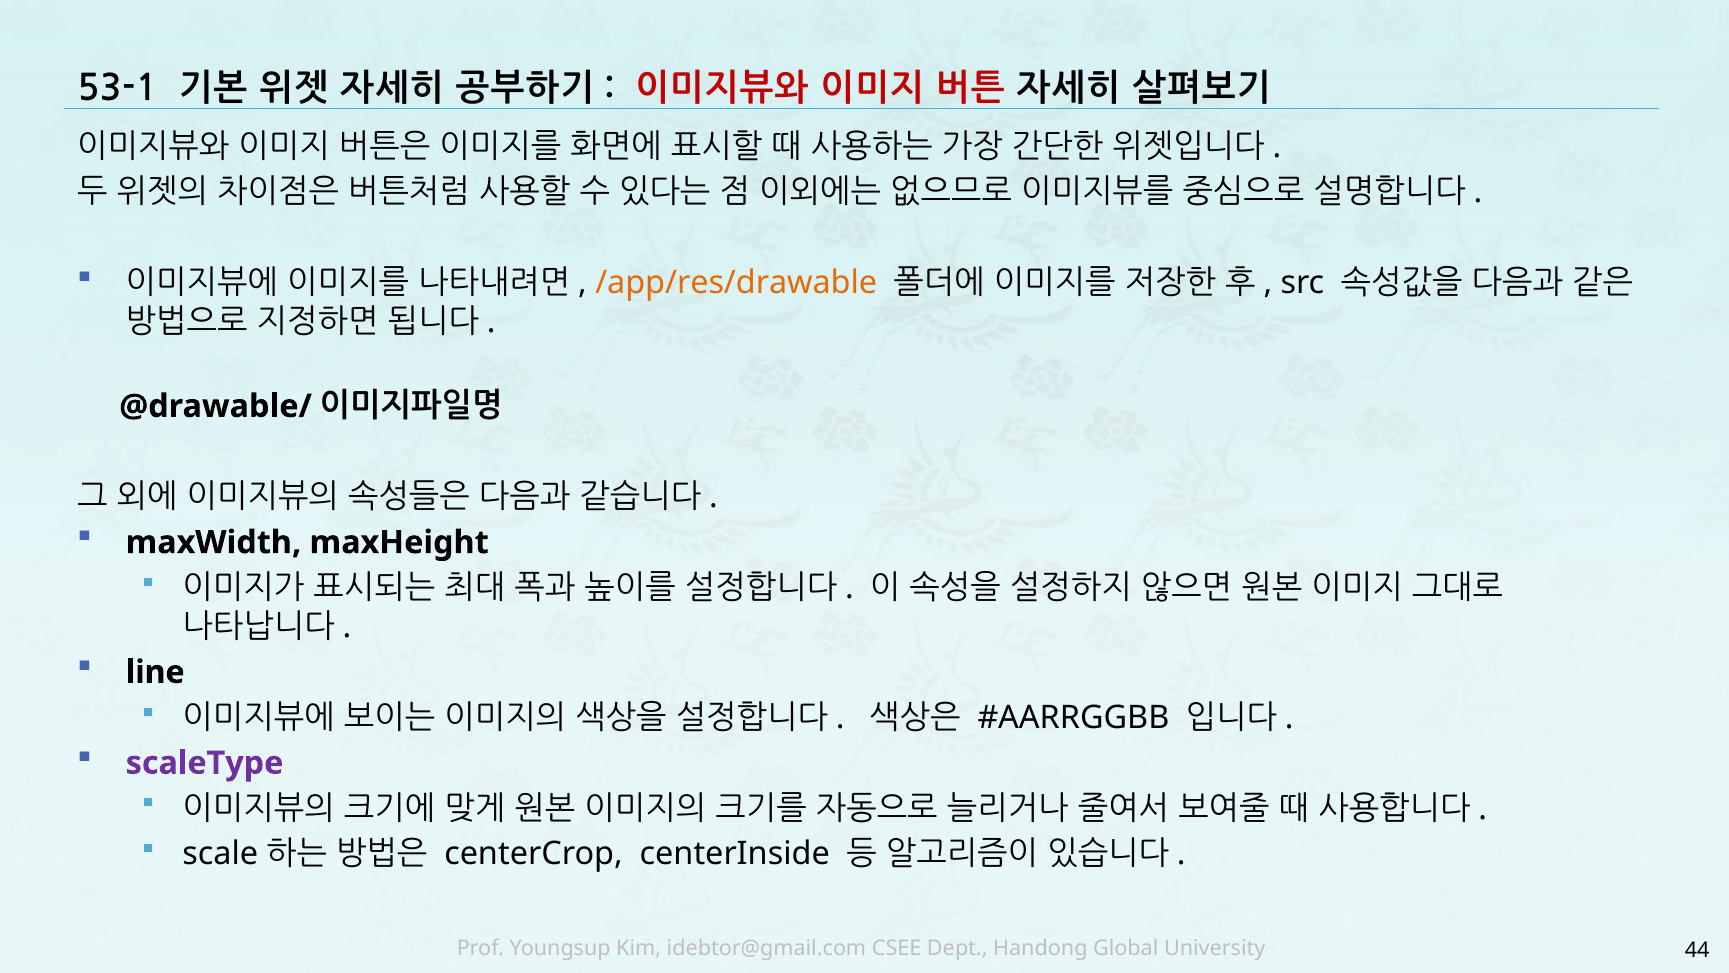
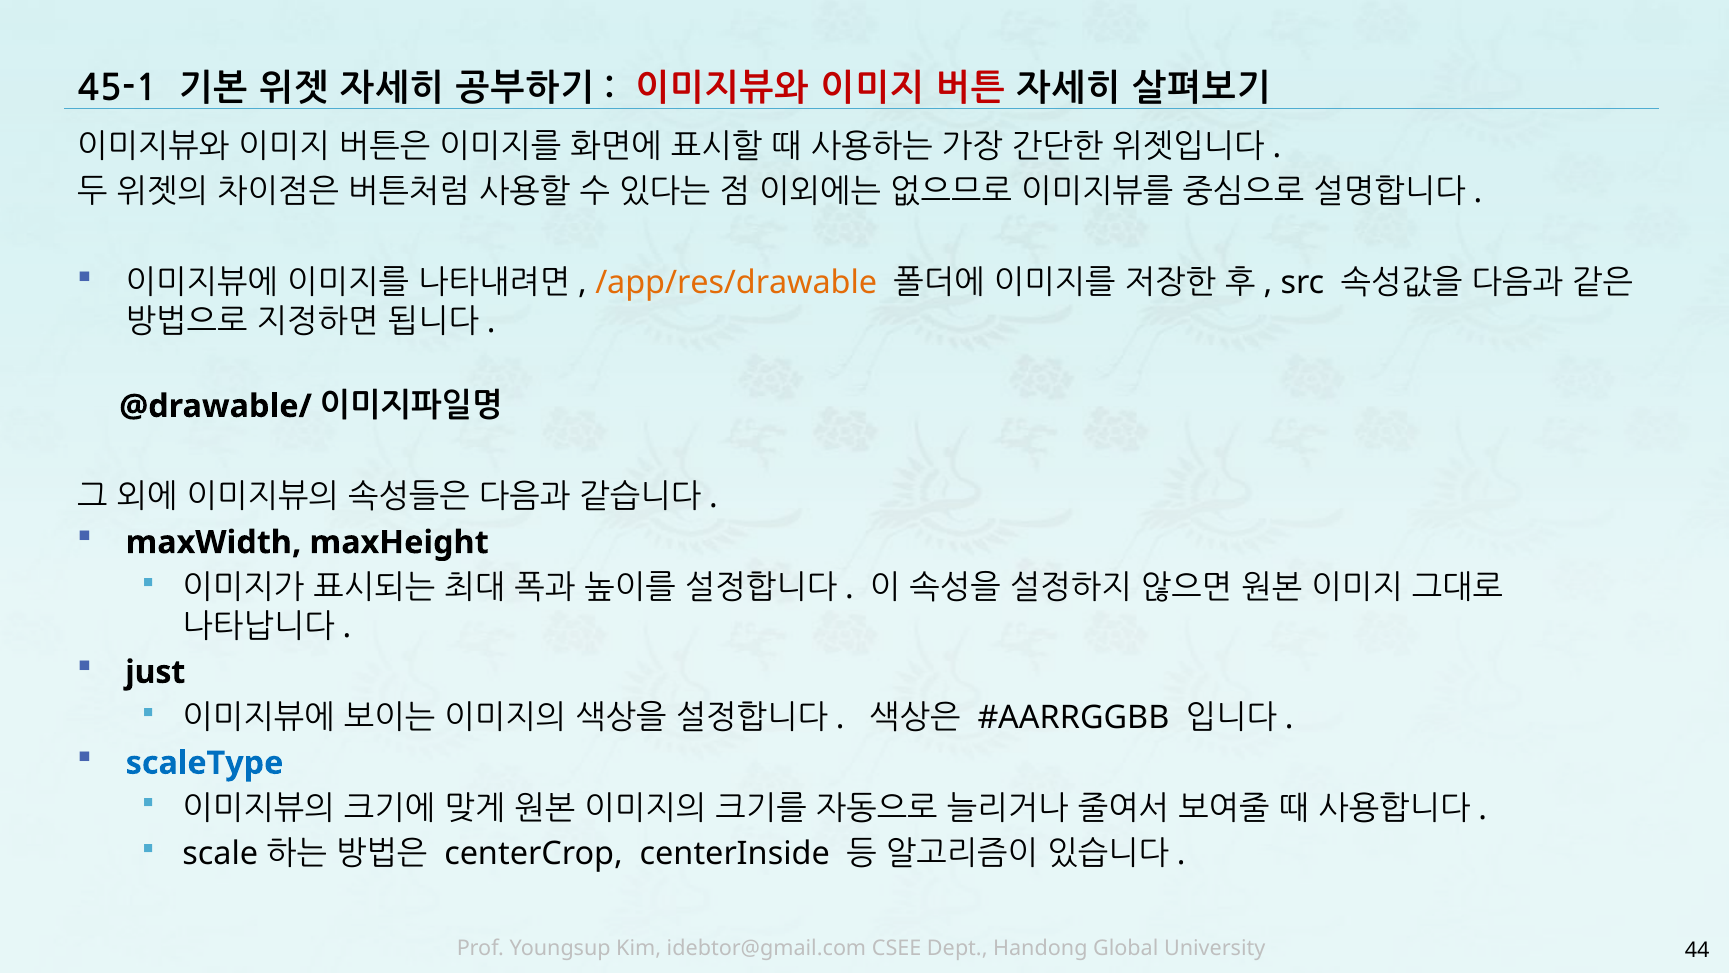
53-1: 53-1 -> 45-1 (118, 89)
line: line -> just (155, 672)
scaleType colour: purple -> blue (205, 763)
